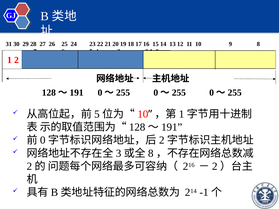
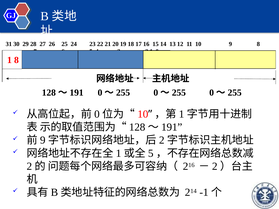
1 2: 2 -> 8 (16, 60)
5: 5 -> 0 (97, 114)
0: 0 -> 9 (43, 140)
3: 3 -> 1 (119, 153)
8: 8 -> 5 (151, 153)
